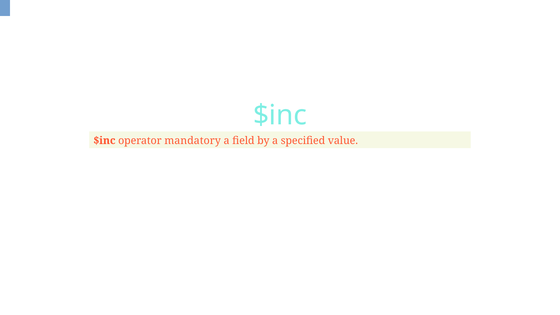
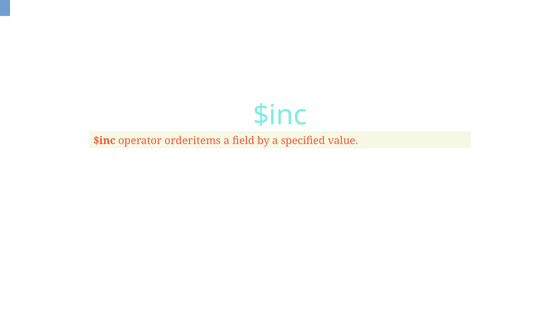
mandatory: mandatory -> orderitems (193, 141)
